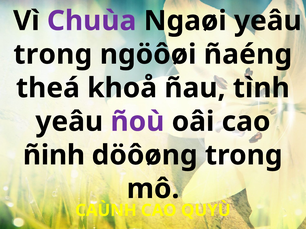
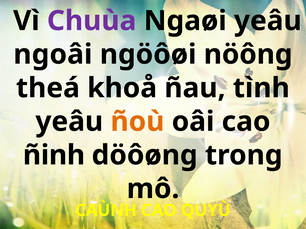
trong: trong -> ngoâi (53, 55)
ñaéng: ñaéng -> nöông (248, 55)
ñoù colour: purple -> orange (137, 122)
